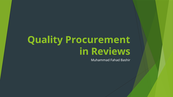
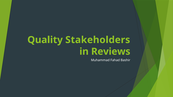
Procurement: Procurement -> Stakeholders (98, 40)
